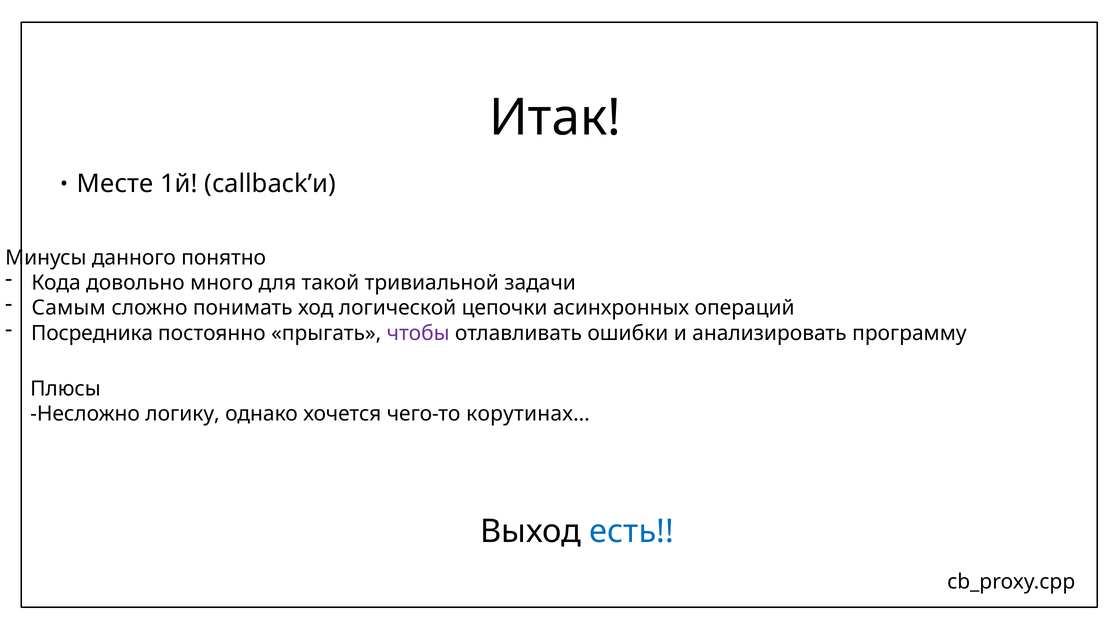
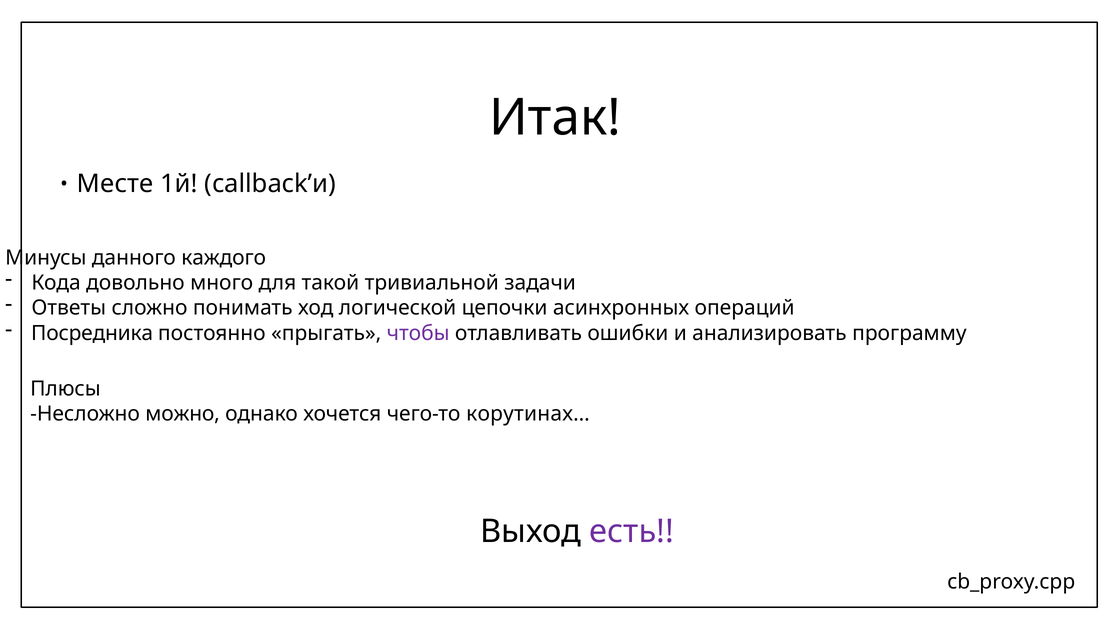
понятно: понятно -> каждого (224, 258)
Самым: Самым -> Ответы (69, 308)
логику: логику -> можно (183, 414)
есть colour: blue -> purple (632, 532)
